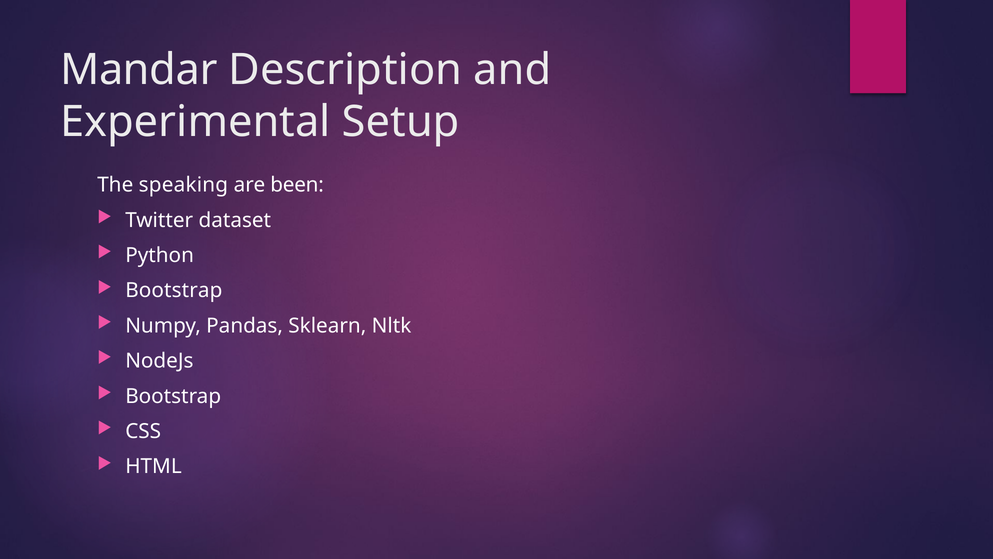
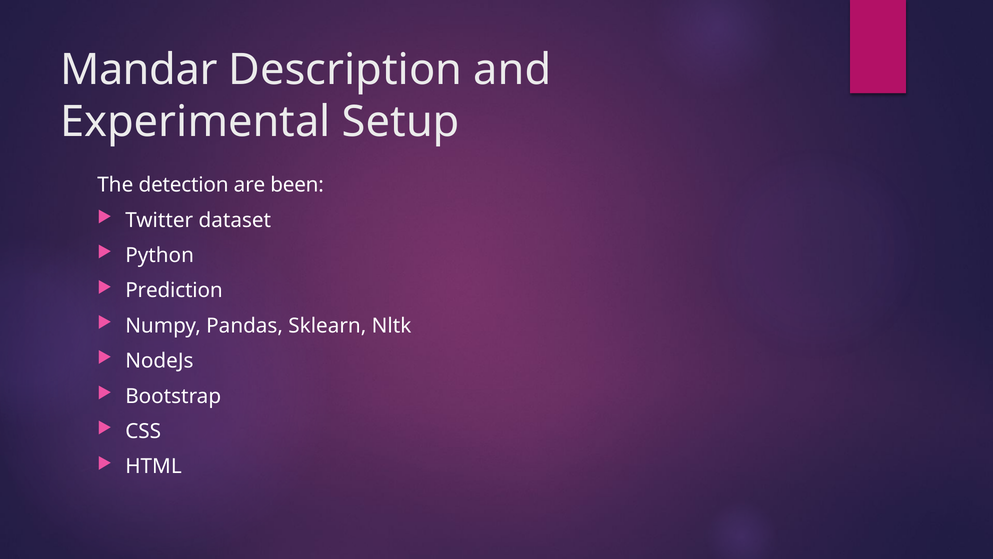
speaking: speaking -> detection (184, 185)
Bootstrap: Bootstrap -> Prediction (174, 290)
